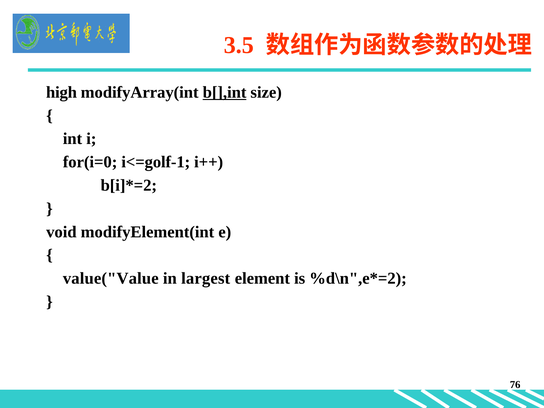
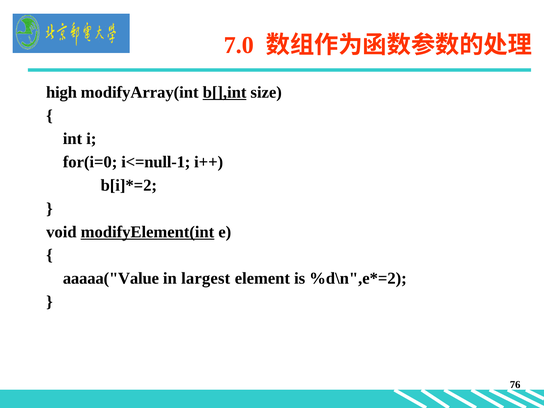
3.5: 3.5 -> 7.0 (239, 45)
i<=golf-1: i<=golf-1 -> i<=null-1 (156, 162)
modifyElement(int underline: none -> present (147, 232)
value("Value: value("Value -> aaaaa("Value (111, 278)
